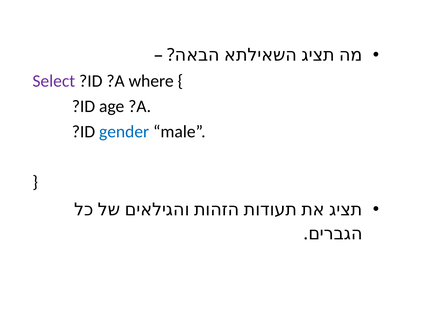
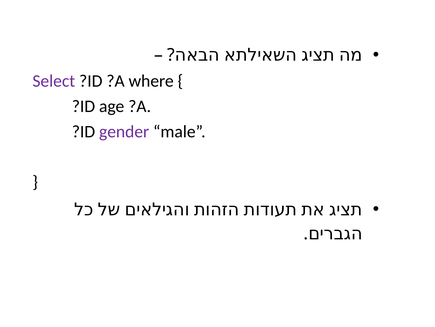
gender colour: blue -> purple (124, 131)
